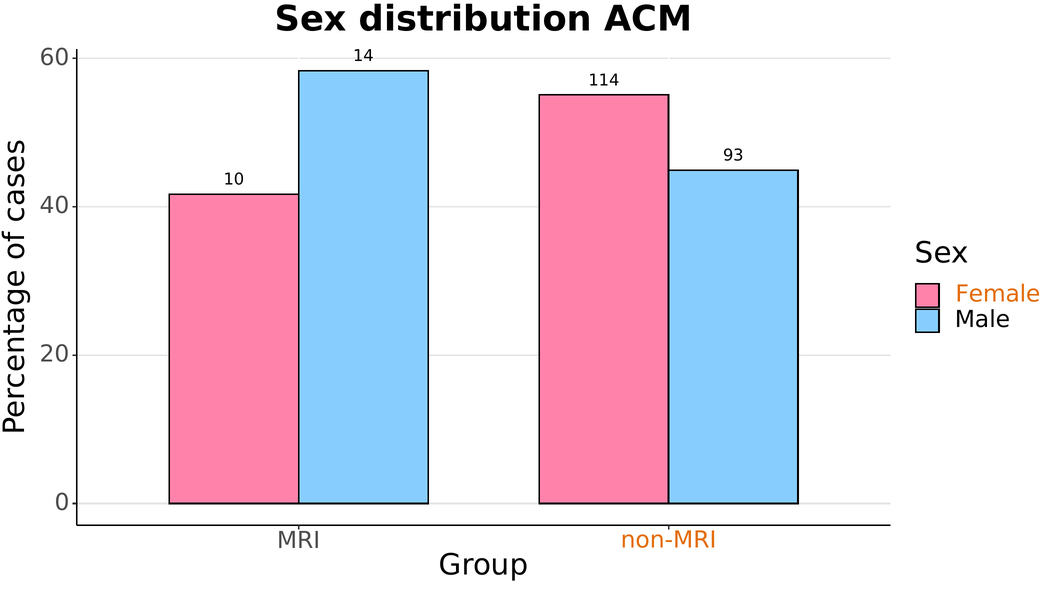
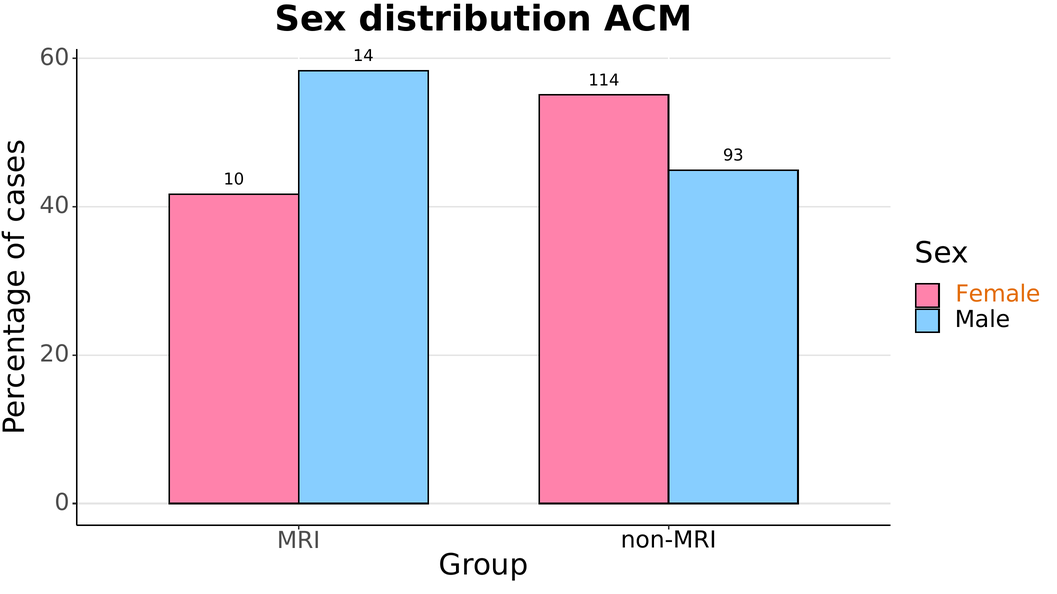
non-MRI colour: orange -> black (669, 541)
